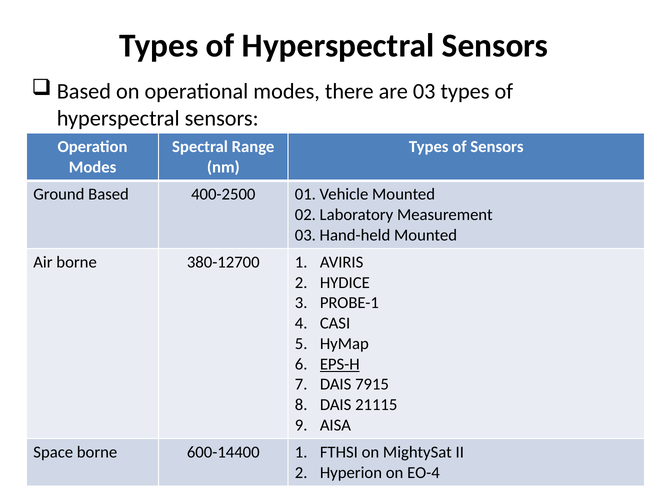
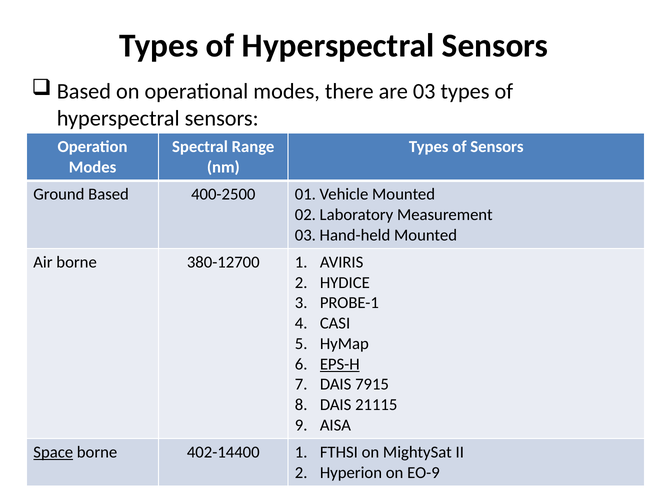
Space underline: none -> present (53, 452)
600-14400: 600-14400 -> 402-14400 (223, 452)
EO-4: EO-4 -> EO-9 (423, 473)
